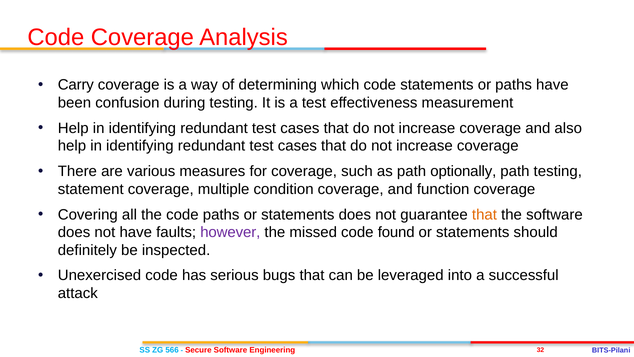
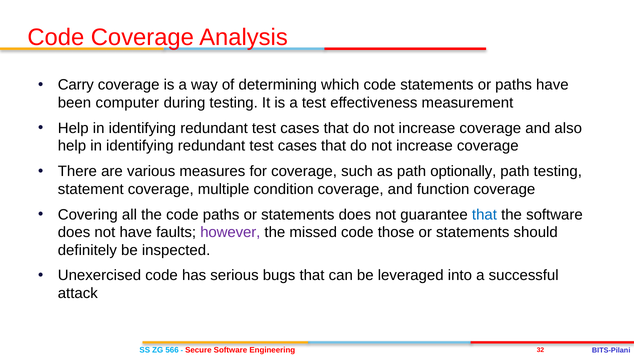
confusion: confusion -> computer (127, 103)
that colour: orange -> blue (484, 214)
found: found -> those (396, 232)
